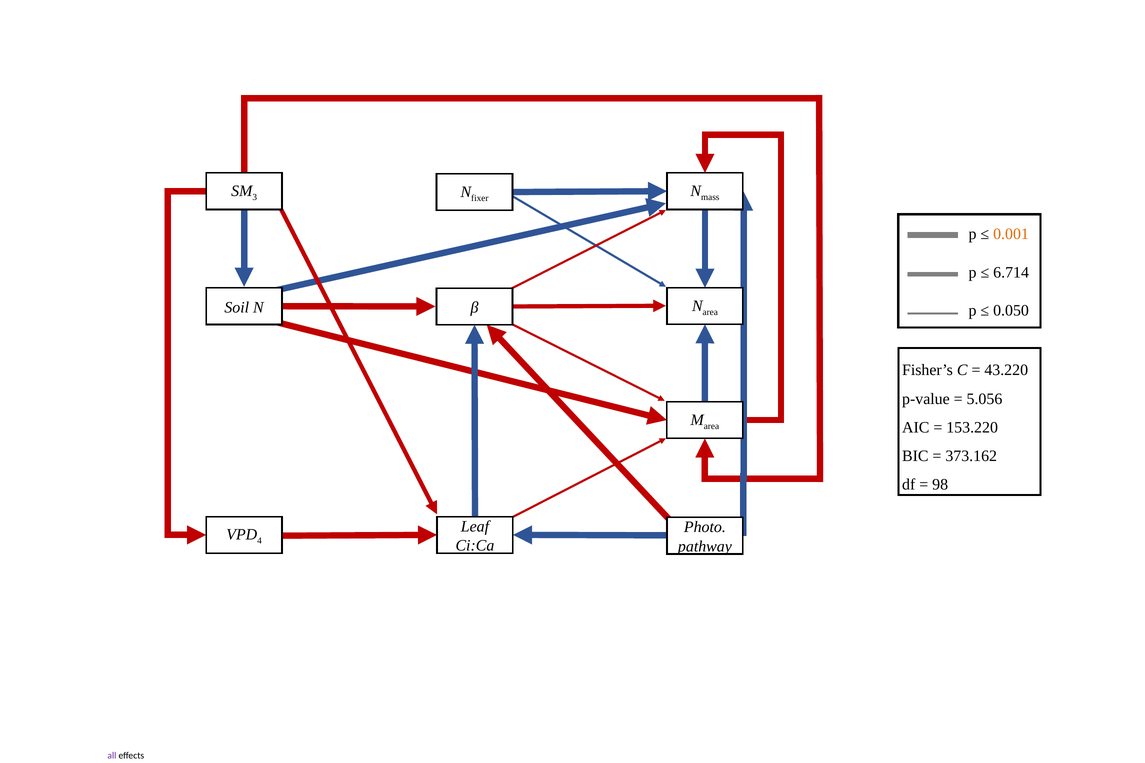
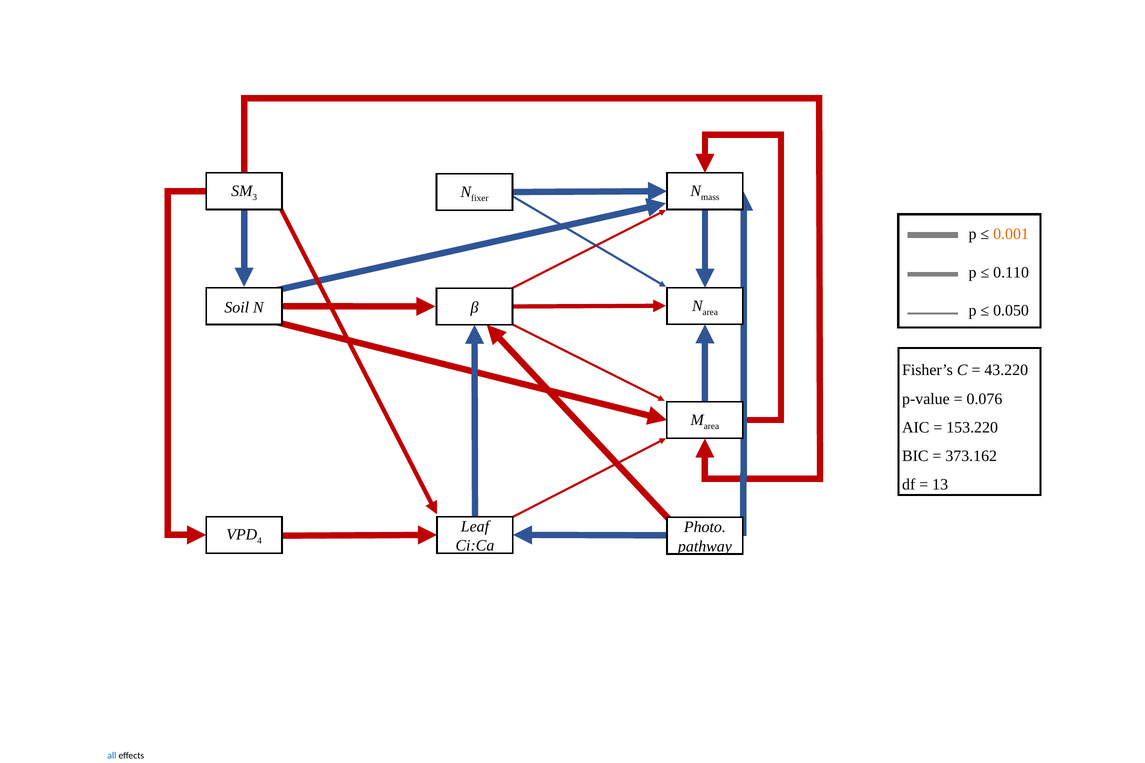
6.714: 6.714 -> 0.110 (1011, 272)
5.056: 5.056 -> 0.076 (984, 399)
98: 98 -> 13 (940, 485)
all colour: purple -> blue (112, 756)
